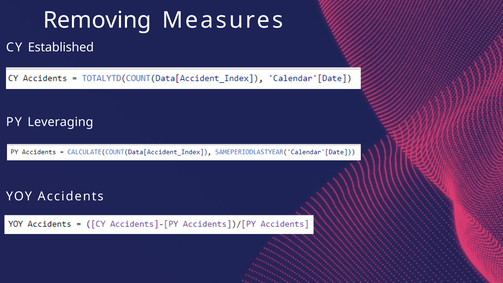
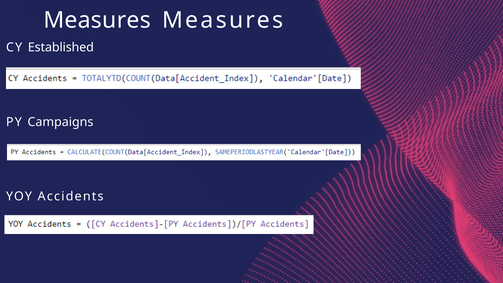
Removing: Removing -> Measures (97, 20)
Leveraging: Leveraging -> Campaigns (60, 122)
